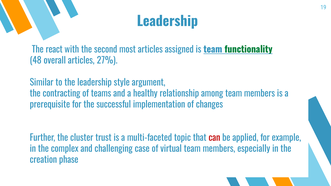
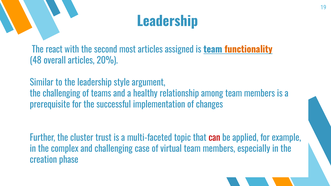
functionality colour: green -> orange (248, 50)
27%: 27% -> 20% (107, 61)
the contracting: contracting -> challenging (61, 94)
